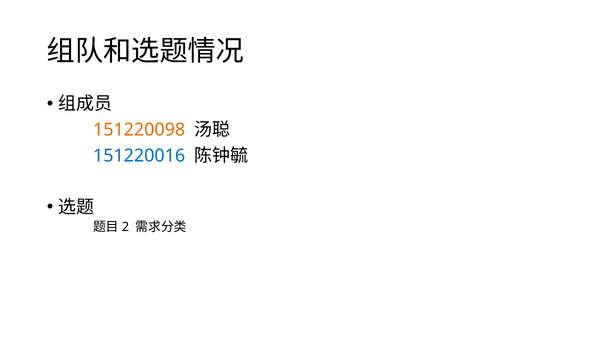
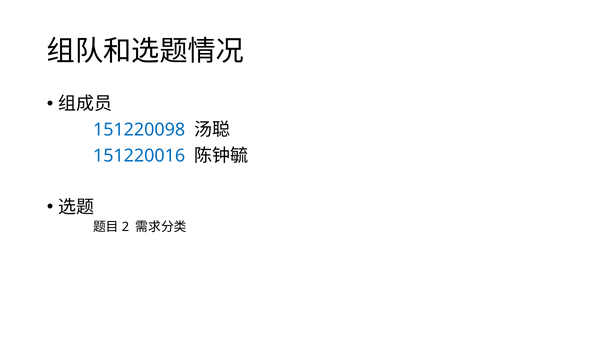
151220098 colour: orange -> blue (139, 130)
